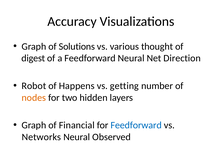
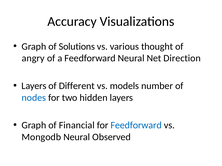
digest: digest -> angry (33, 58)
Robot: Robot -> Layers (34, 86)
Happens: Happens -> Different (77, 86)
getting: getting -> models (124, 86)
nodes colour: orange -> blue (34, 98)
Networks: Networks -> Mongodb (41, 137)
